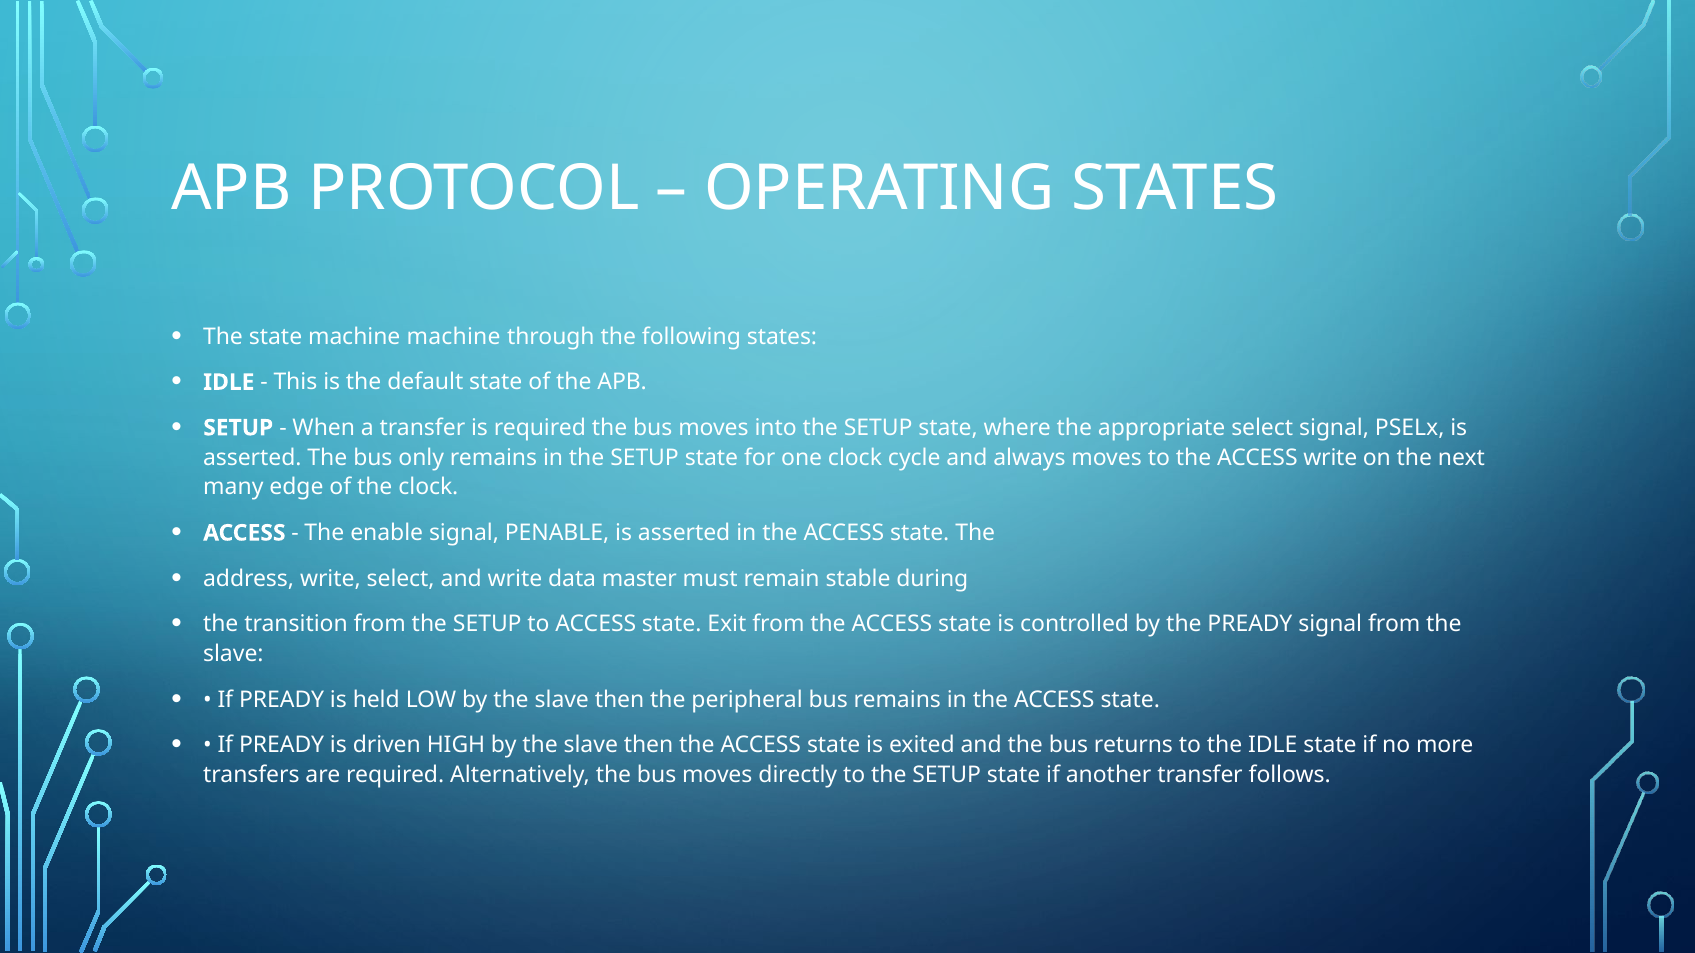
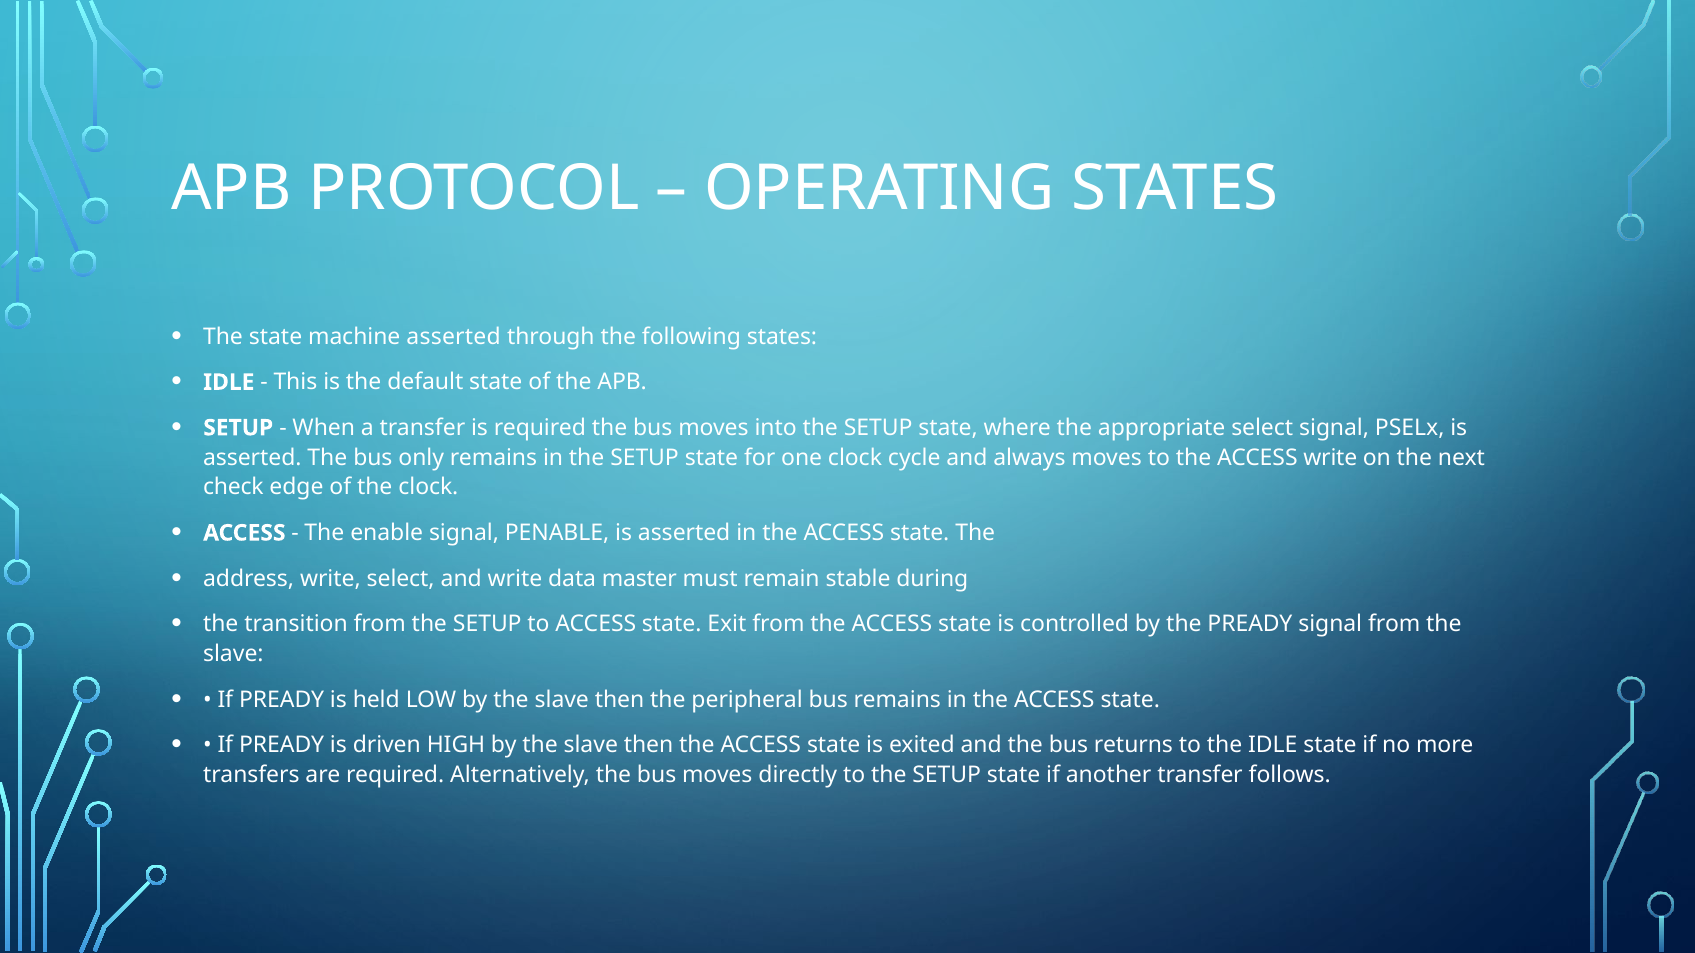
machine machine: machine -> asserted (454, 337)
many: many -> check (233, 488)
